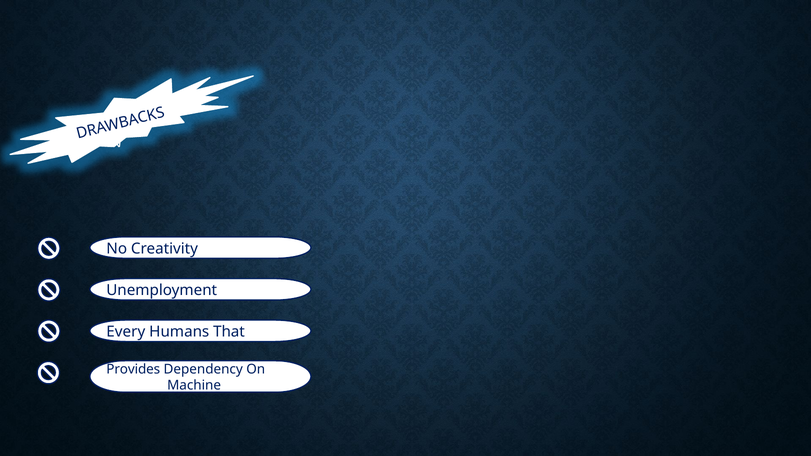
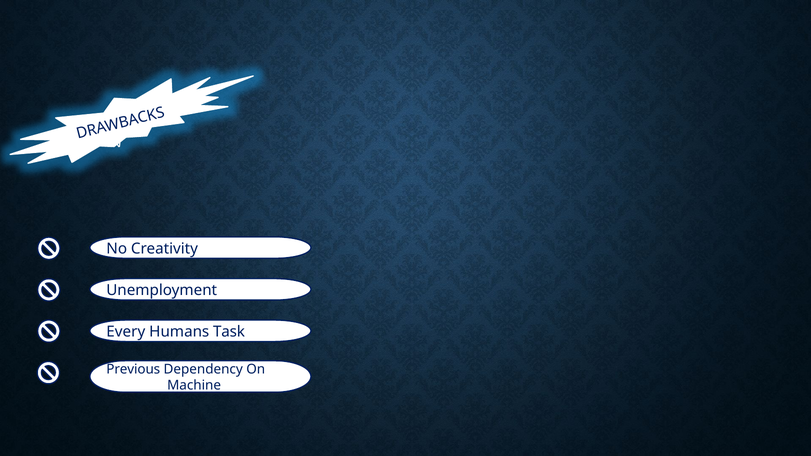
That: That -> Task (229, 332)
Provides: Provides -> Previous (133, 369)
